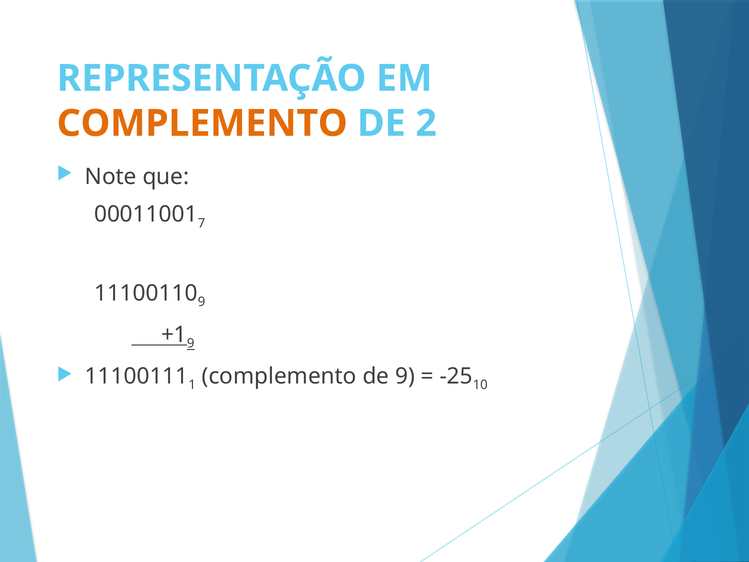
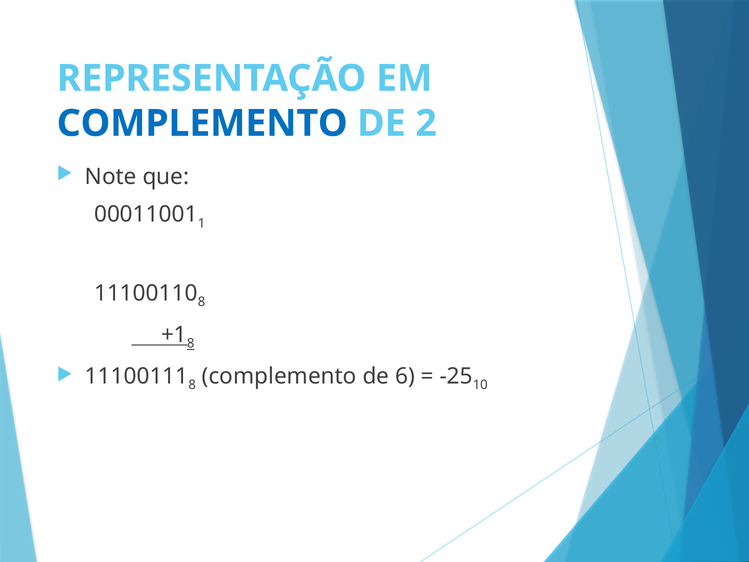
COMPLEMENTO colour: orange -> blue (202, 123)
7: 7 -> 1 (202, 223)
9: 9 -> 8 (202, 302)
9: 9 -> 8 (191, 343)
1: 1 -> 8 (192, 385)
de 9: 9 -> 6 (405, 376)
